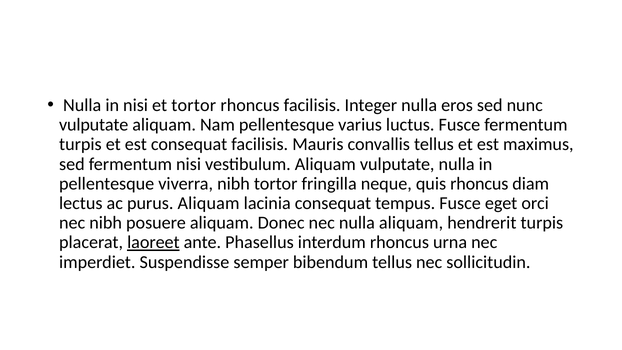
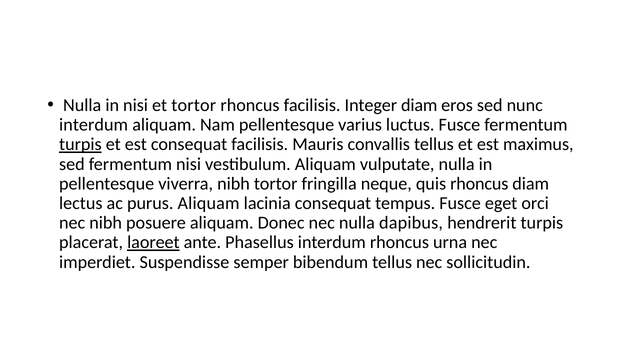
Integer nulla: nulla -> diam (419, 105)
vulputate: vulputate -> interdum (94, 125)
turpis underline: none -> present (80, 144)
nulla aliquam: aliquam -> dapibus (411, 223)
